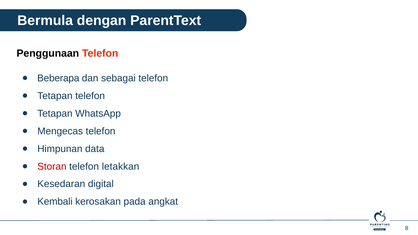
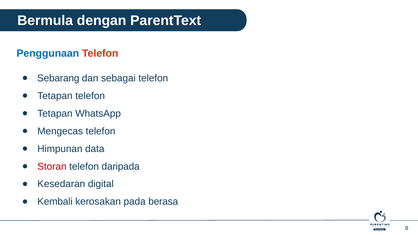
Penggunaan colour: black -> blue (48, 54)
Beberapa: Beberapa -> Sebarang (58, 78)
letakkan: letakkan -> daripada (121, 167)
angkat: angkat -> berasa (163, 202)
